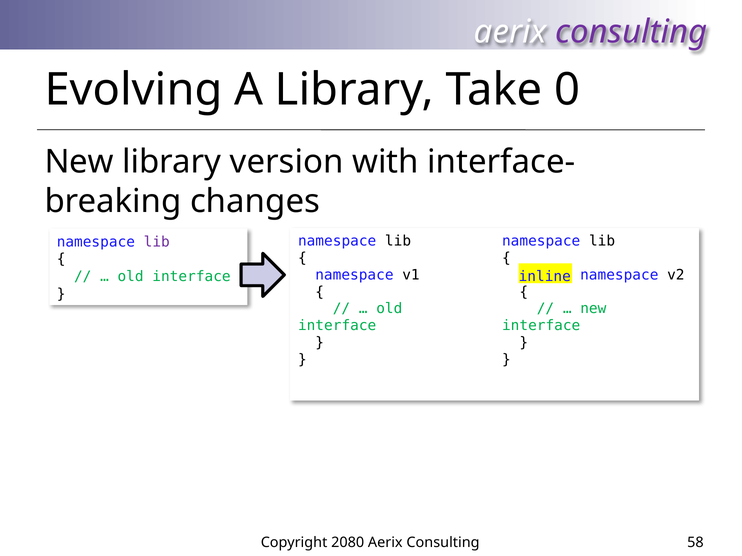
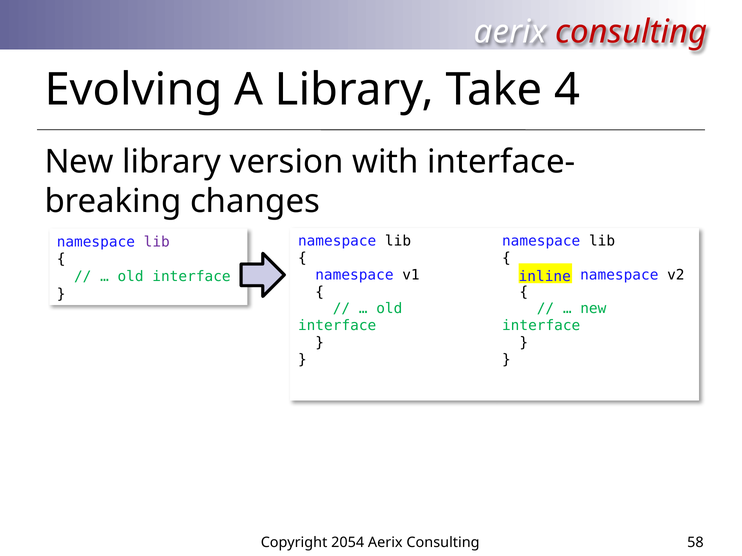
consulting colour: purple -> red (631, 32)
0: 0 -> 4 (567, 90)
2080: 2080 -> 2054 (348, 543)
